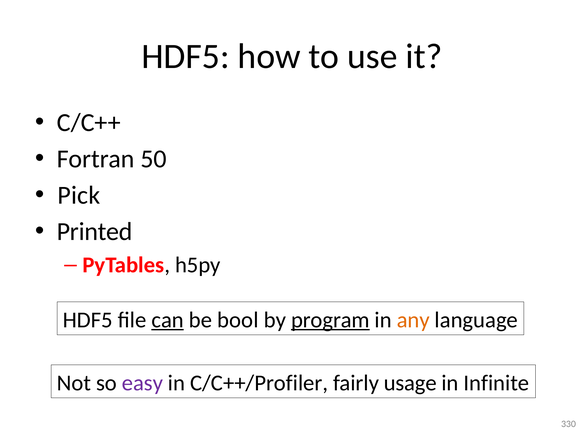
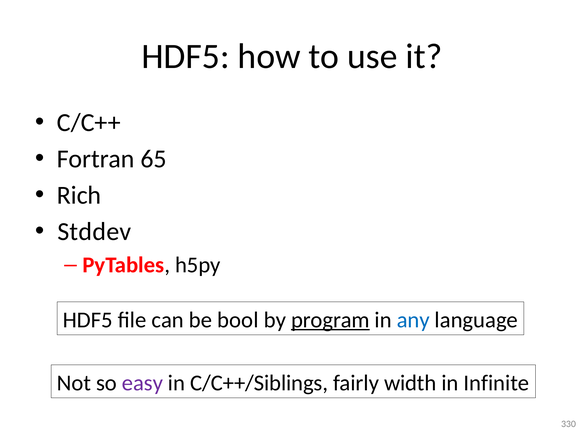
50: 50 -> 65 (153, 159)
Pick: Pick -> Rich (79, 195)
Printed: Printed -> Stddev (94, 232)
can underline: present -> none (168, 320)
any colour: orange -> blue (413, 320)
C/C++/Profiler: C/C++/Profiler -> C/C++/Siblings (259, 383)
usage: usage -> width (410, 383)
